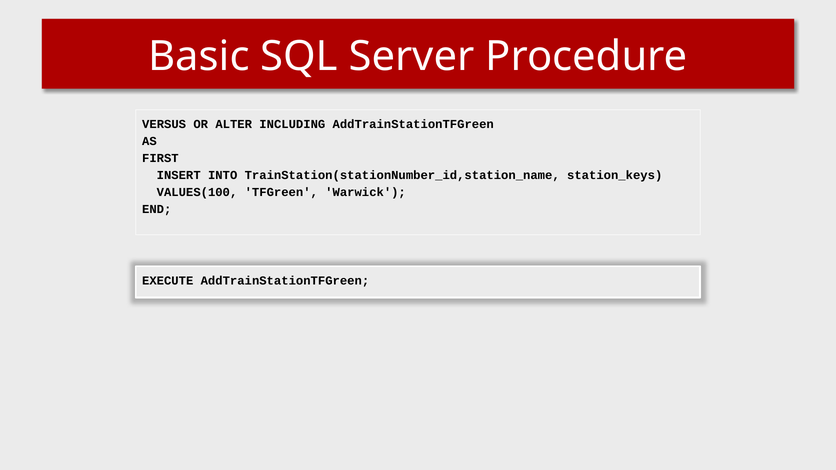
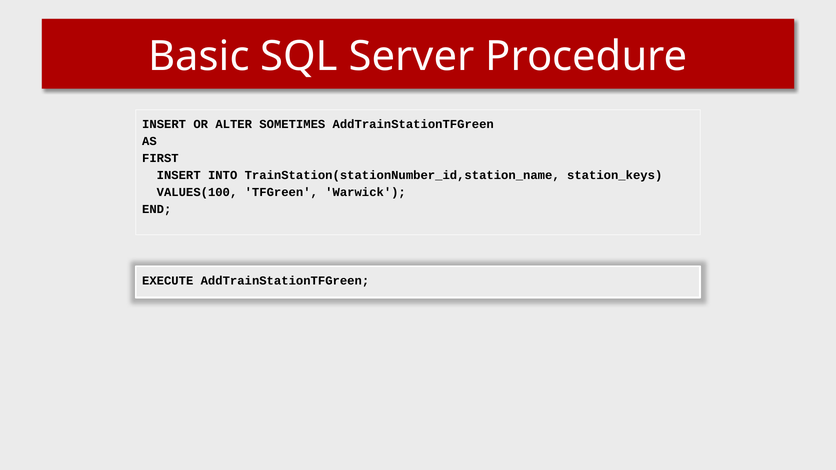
VERSUS: VERSUS -> INSERT (164, 124)
INCLUDING: INCLUDING -> SOMETIMES (292, 124)
